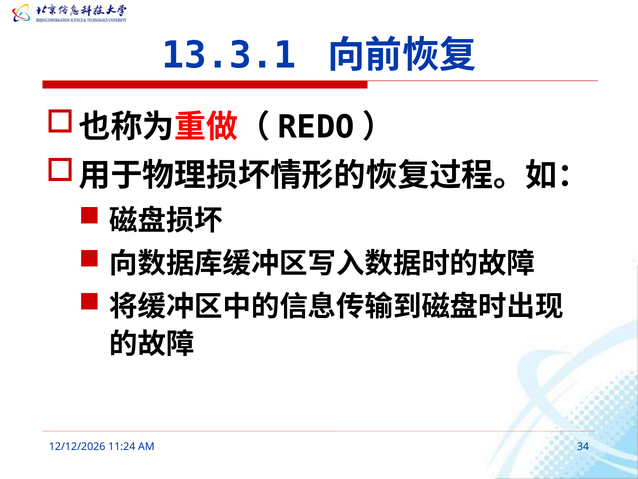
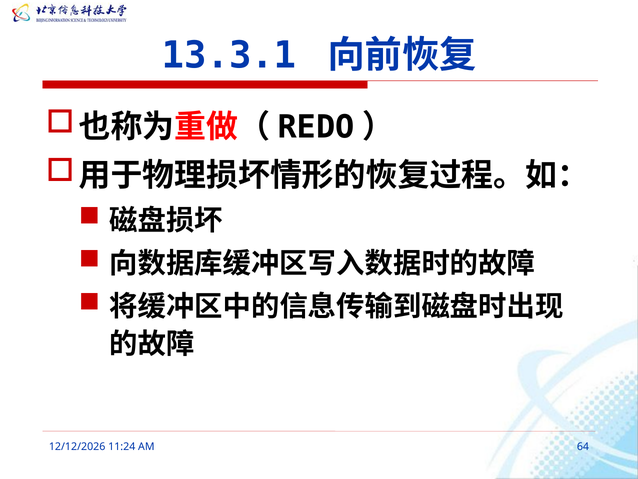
34: 34 -> 64 (583, 446)
